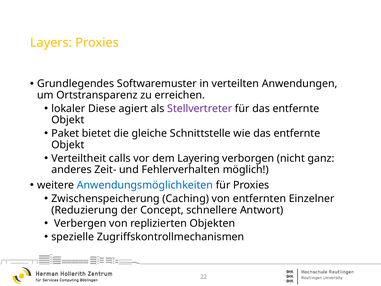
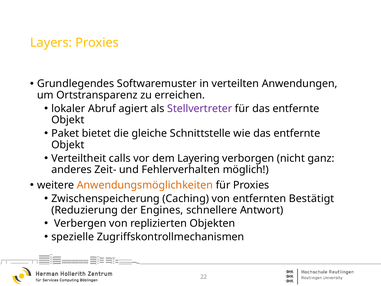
Diese: Diese -> Abruf (102, 108)
Anwendungsmöglichkeiten colour: blue -> orange (145, 185)
Einzelner: Einzelner -> Bestätigt (312, 198)
Concept: Concept -> Engines (162, 210)
